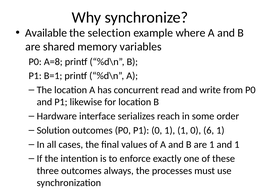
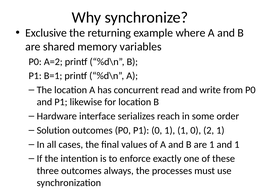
Available: Available -> Exclusive (46, 33)
selection: selection -> returning (109, 33)
A=8: A=8 -> A=2 (53, 62)
6: 6 -> 2 (209, 130)
